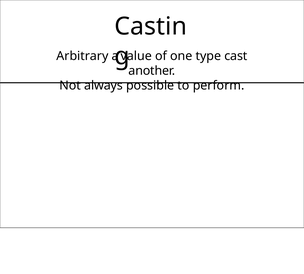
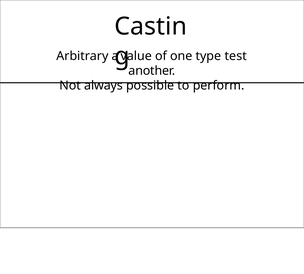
cast: cast -> test (236, 56)
